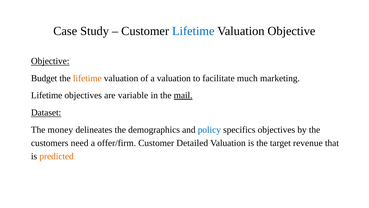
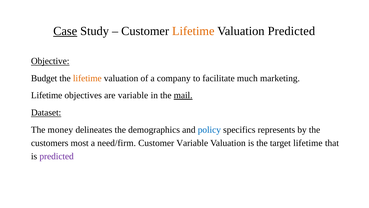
Case underline: none -> present (65, 31)
Lifetime colour: blue -> orange (193, 31)
Valuation Objective: Objective -> Predicted (291, 31)
a valuation: valuation -> company (174, 78)
specifics objectives: objectives -> represents (276, 129)
need: need -> most (80, 143)
offer/firm: offer/firm -> need/firm (117, 143)
Customer Detailed: Detailed -> Variable (192, 143)
target revenue: revenue -> lifetime (308, 143)
predicted colour: orange -> purple (57, 156)
